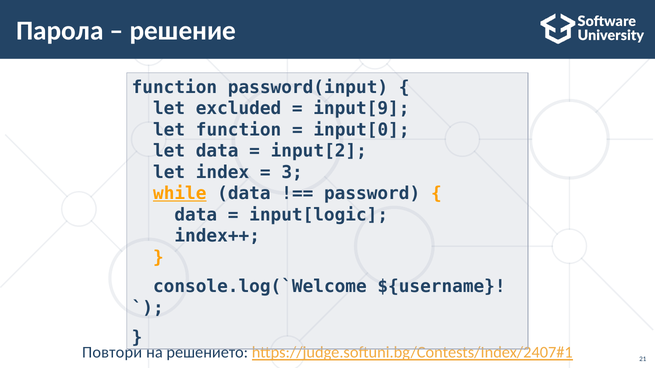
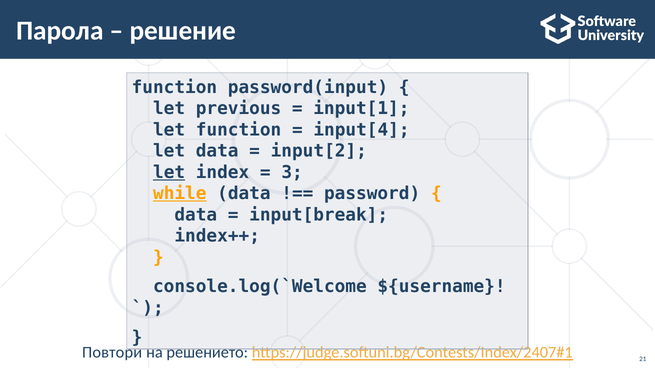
excluded: excluded -> previous (239, 109)
input[9: input[9 -> input[1 (361, 109)
input[0: input[0 -> input[4 (361, 130)
let underline: none -> present (169, 172)
input[logic: input[logic -> input[break (319, 215)
